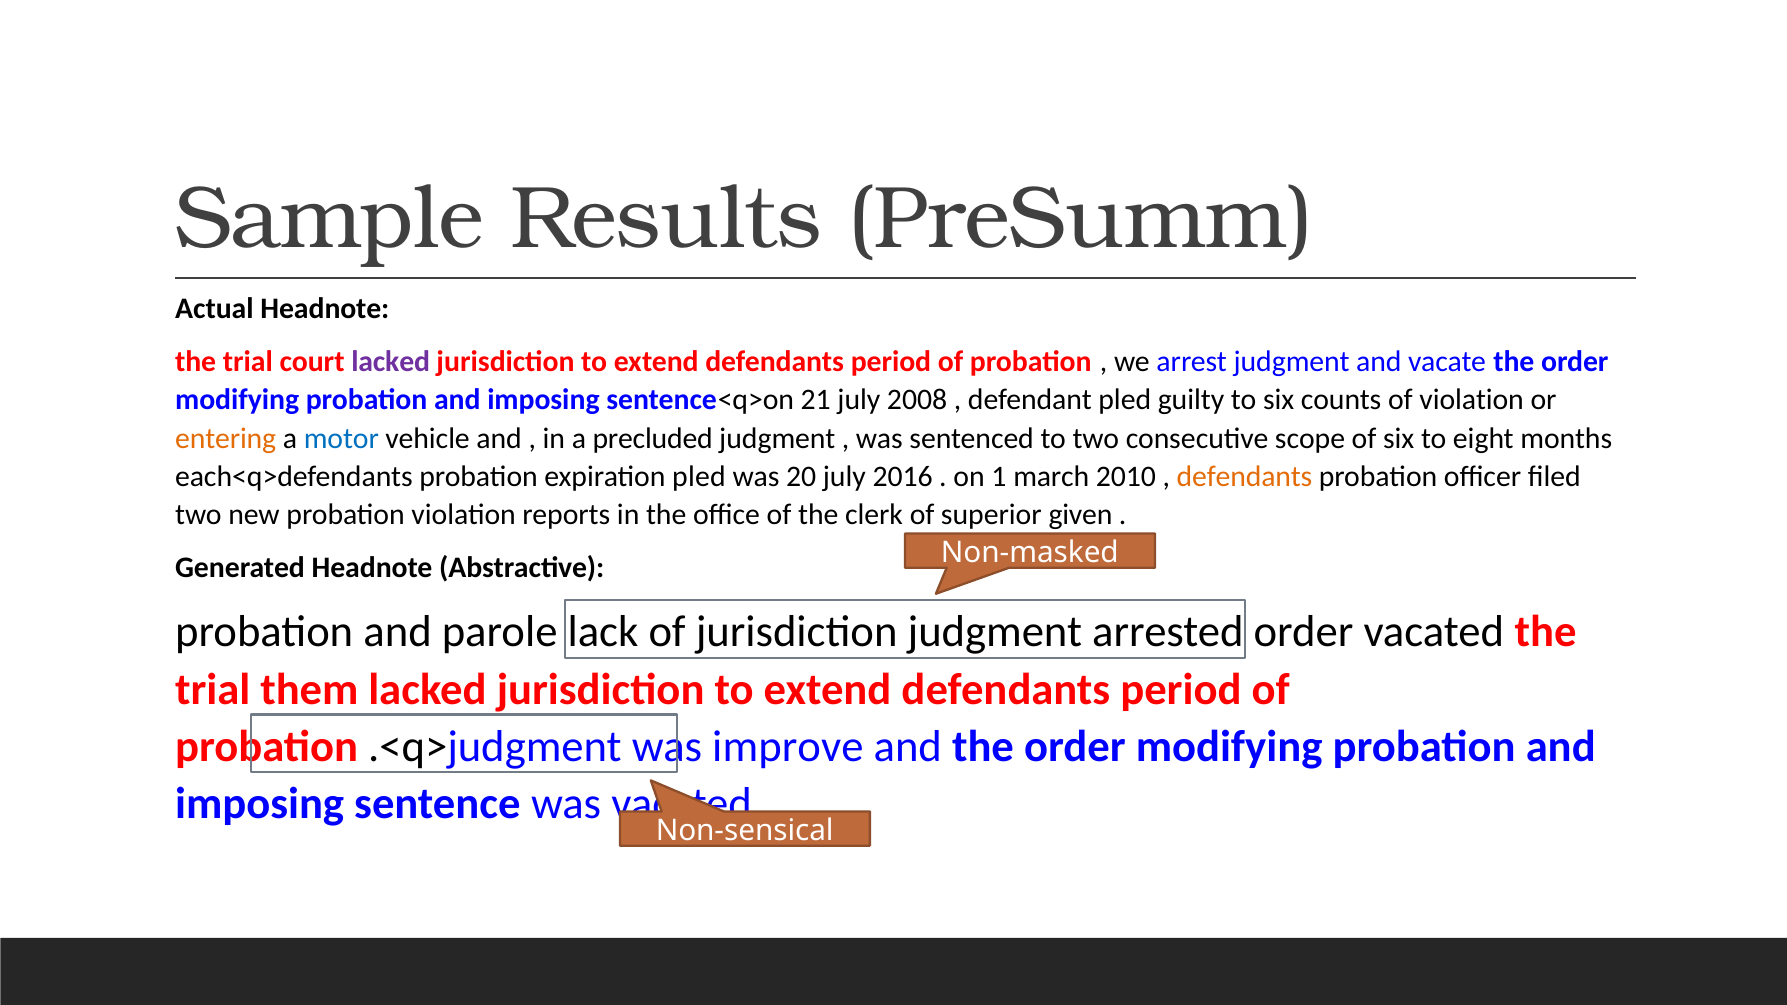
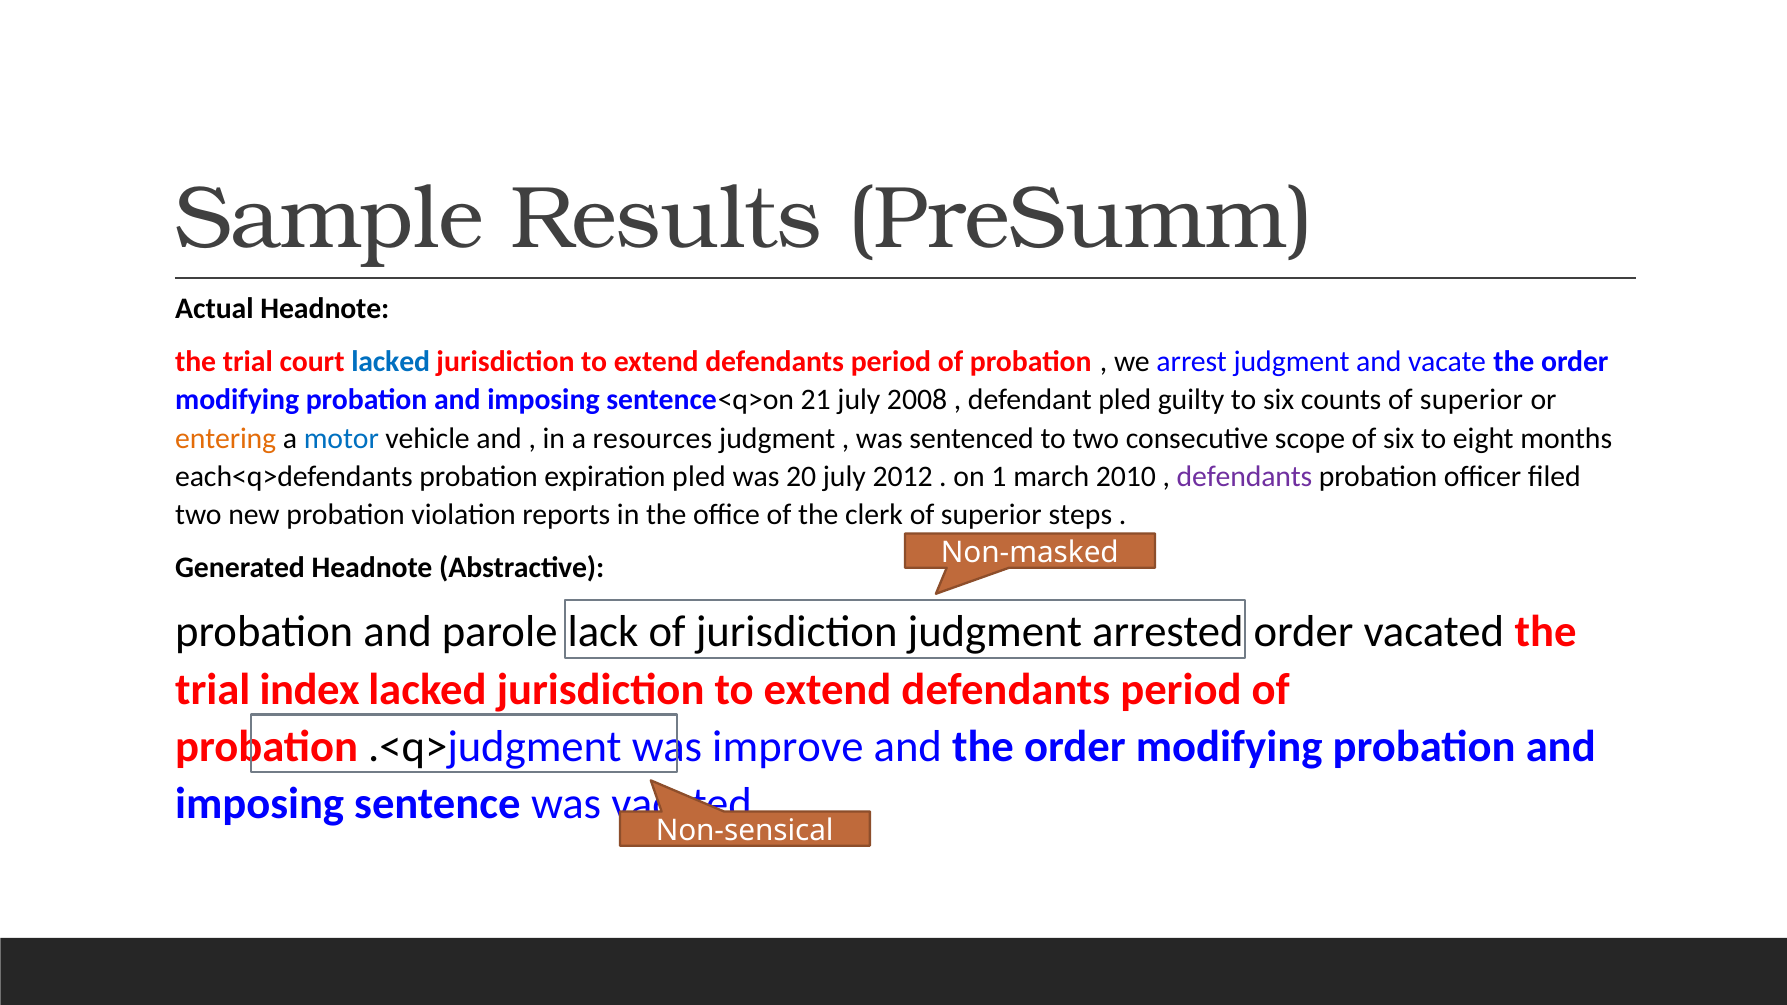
lacked colour: purple -> blue (391, 362)
counts of violation: violation -> superior (1471, 400)
precluded: precluded -> resources (652, 438)
2016: 2016 -> 2012 (903, 477)
defendants colour: orange -> purple (1244, 477)
given: given -> steps (1080, 515)
them: them -> index (310, 689)
